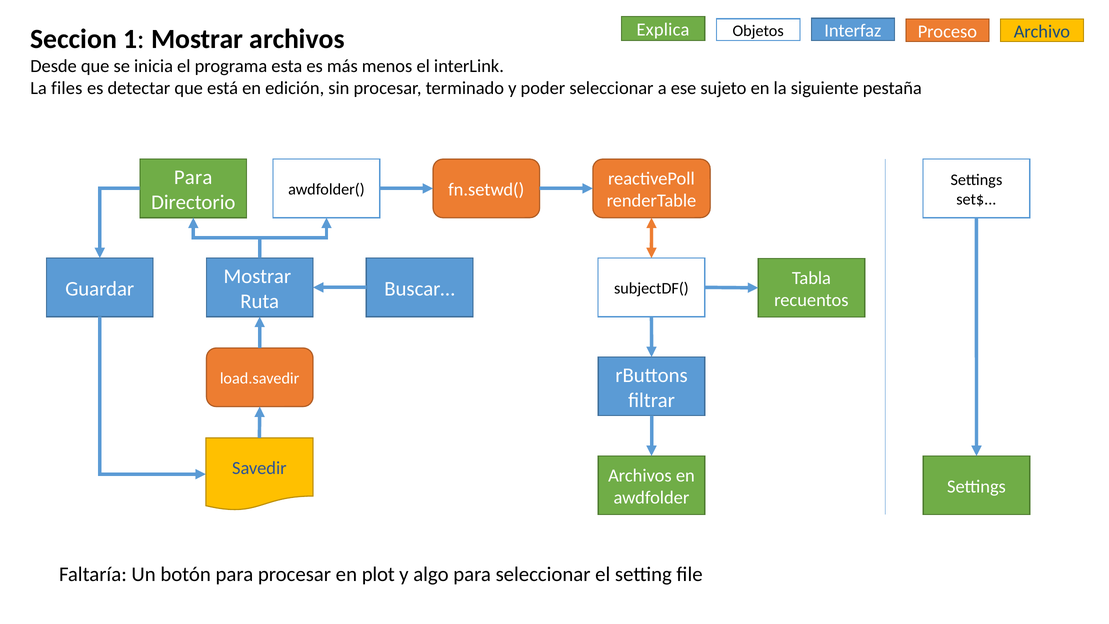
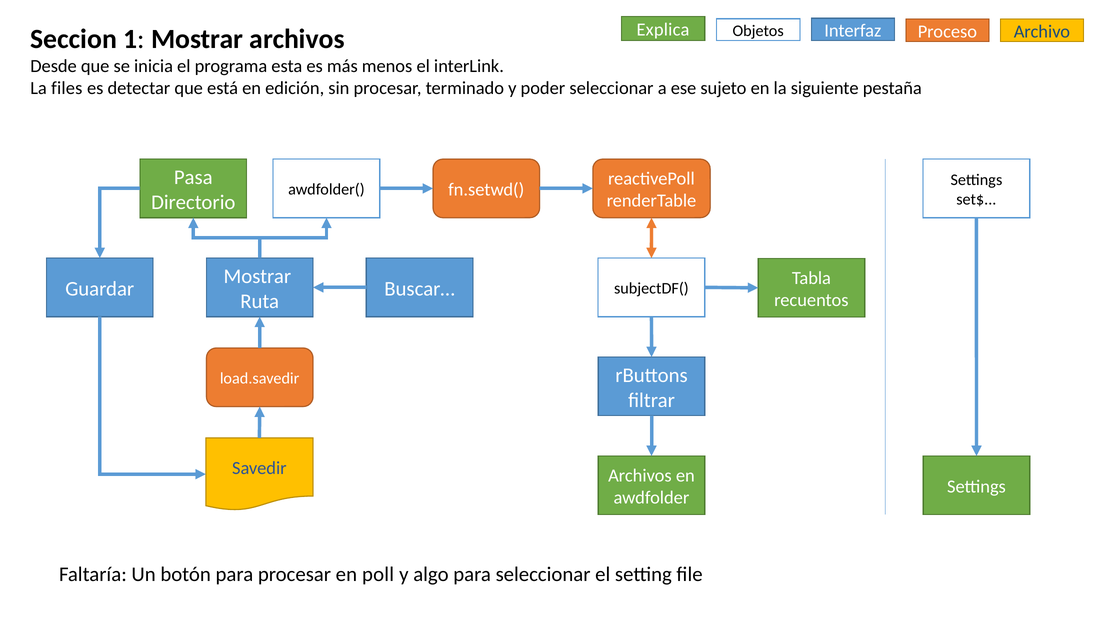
Para: Para -> Pasa (193, 177)
plot: plot -> poll (378, 574)
